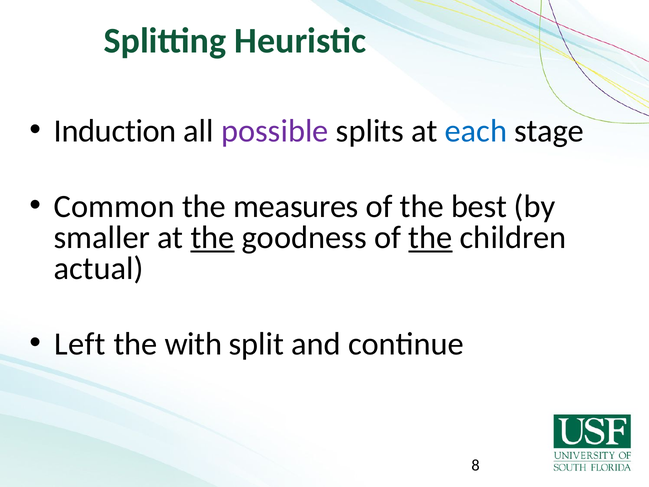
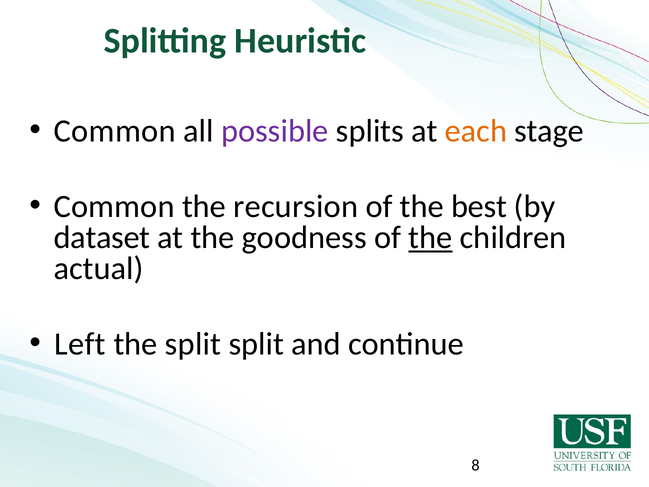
Induction: Induction -> Common (115, 131)
each colour: blue -> orange (476, 131)
measures: measures -> recursion (296, 206)
smaller: smaller -> dataset (102, 237)
the underline: present -> none (213, 237)
the with: with -> split (193, 344)
